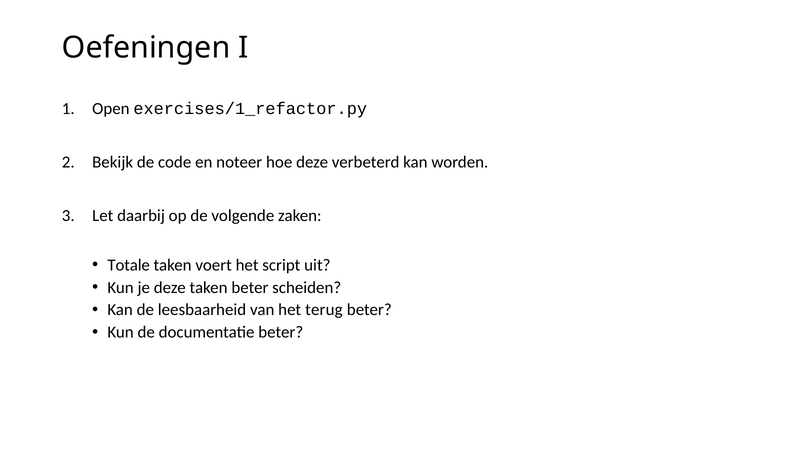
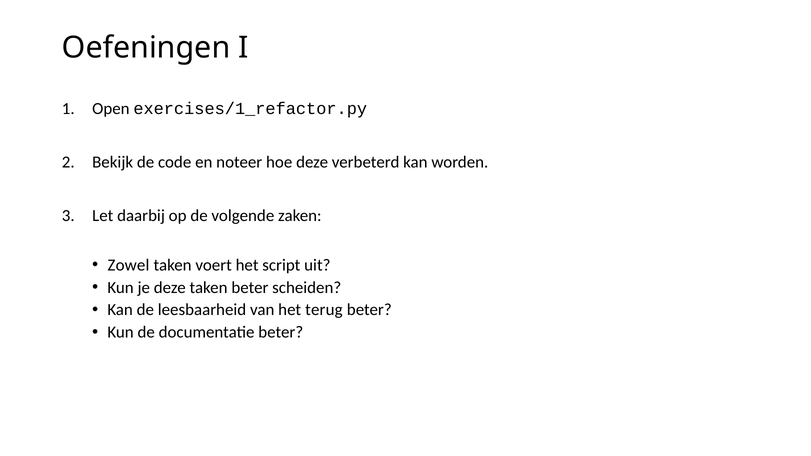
Totale: Totale -> Zowel (129, 265)
